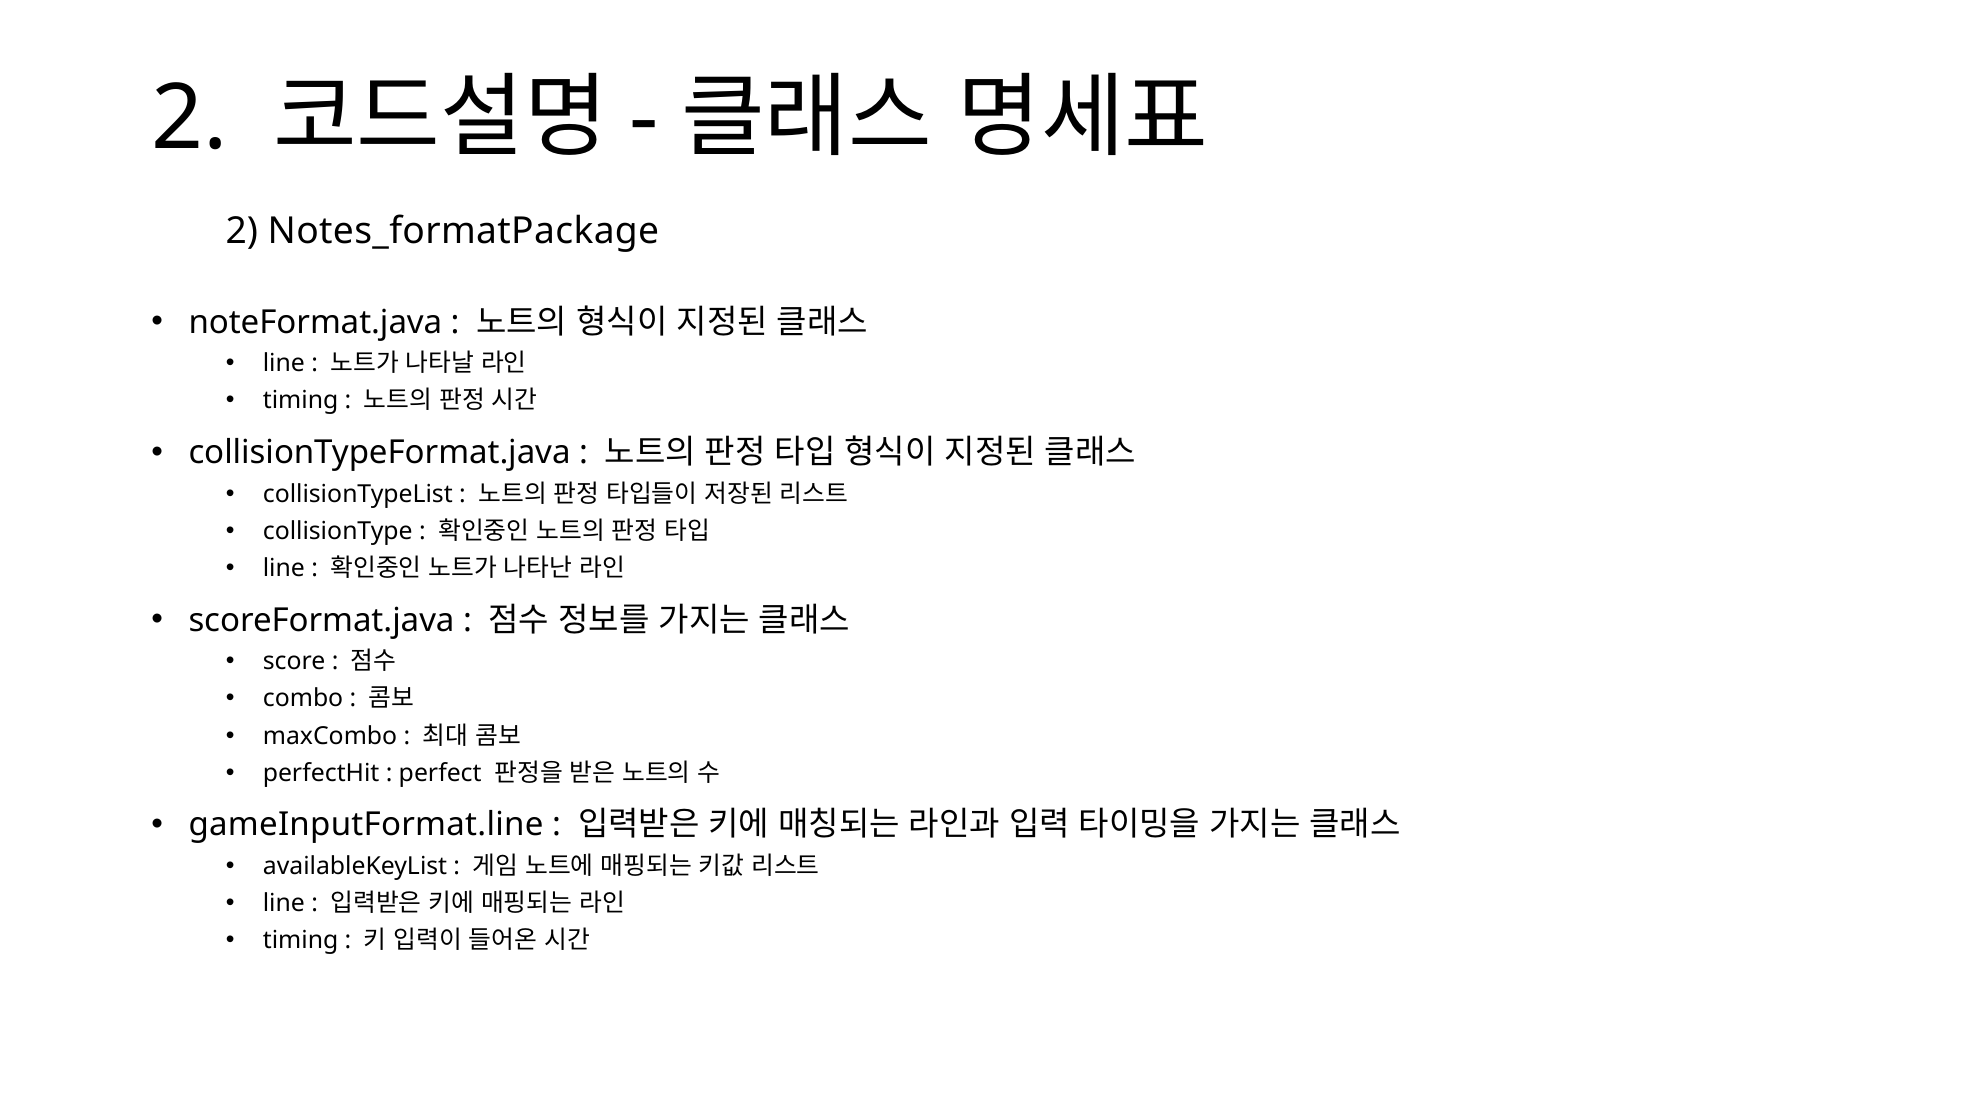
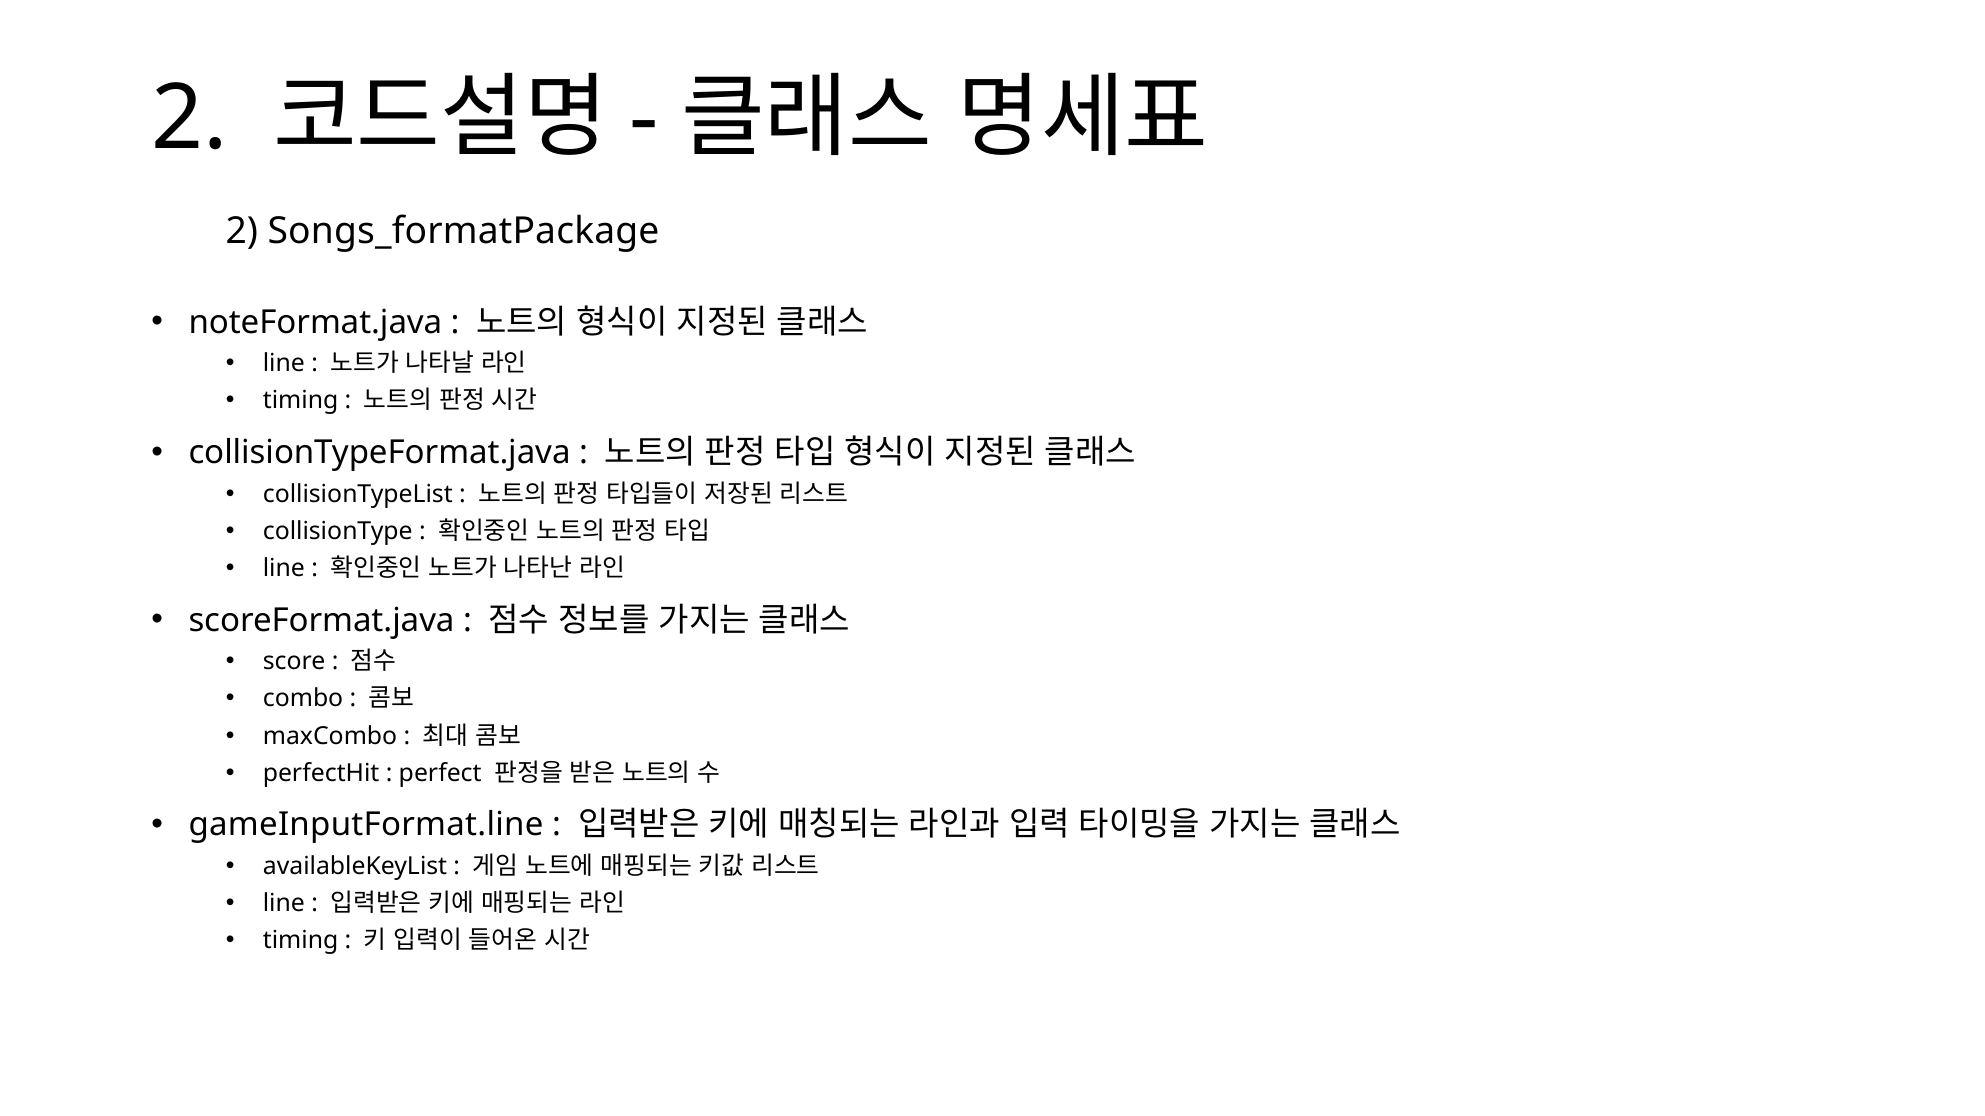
Notes_formatPackage: Notes_formatPackage -> Songs_formatPackage (464, 231)
